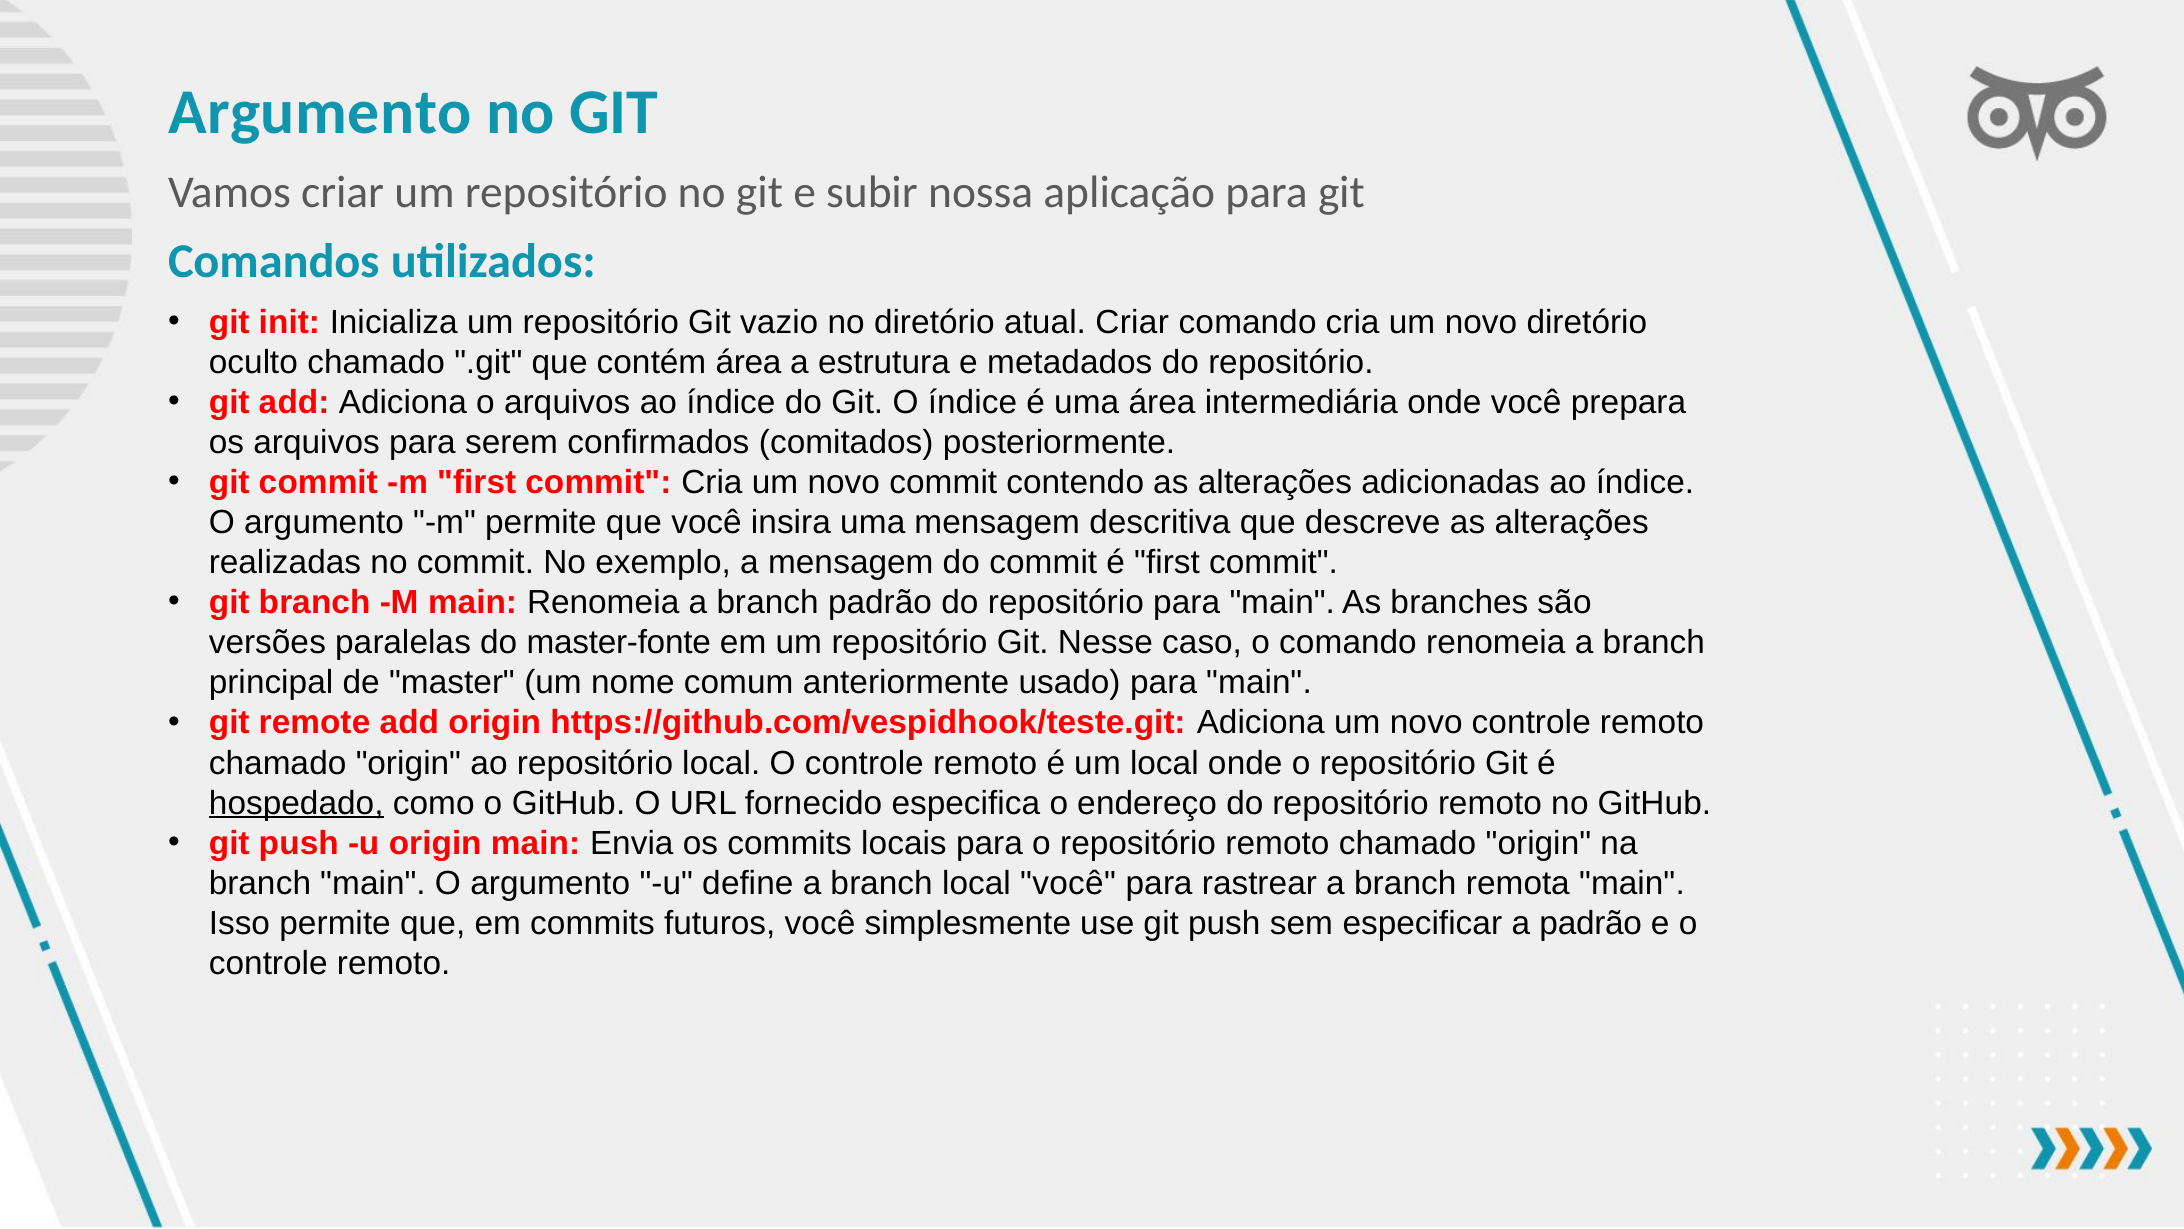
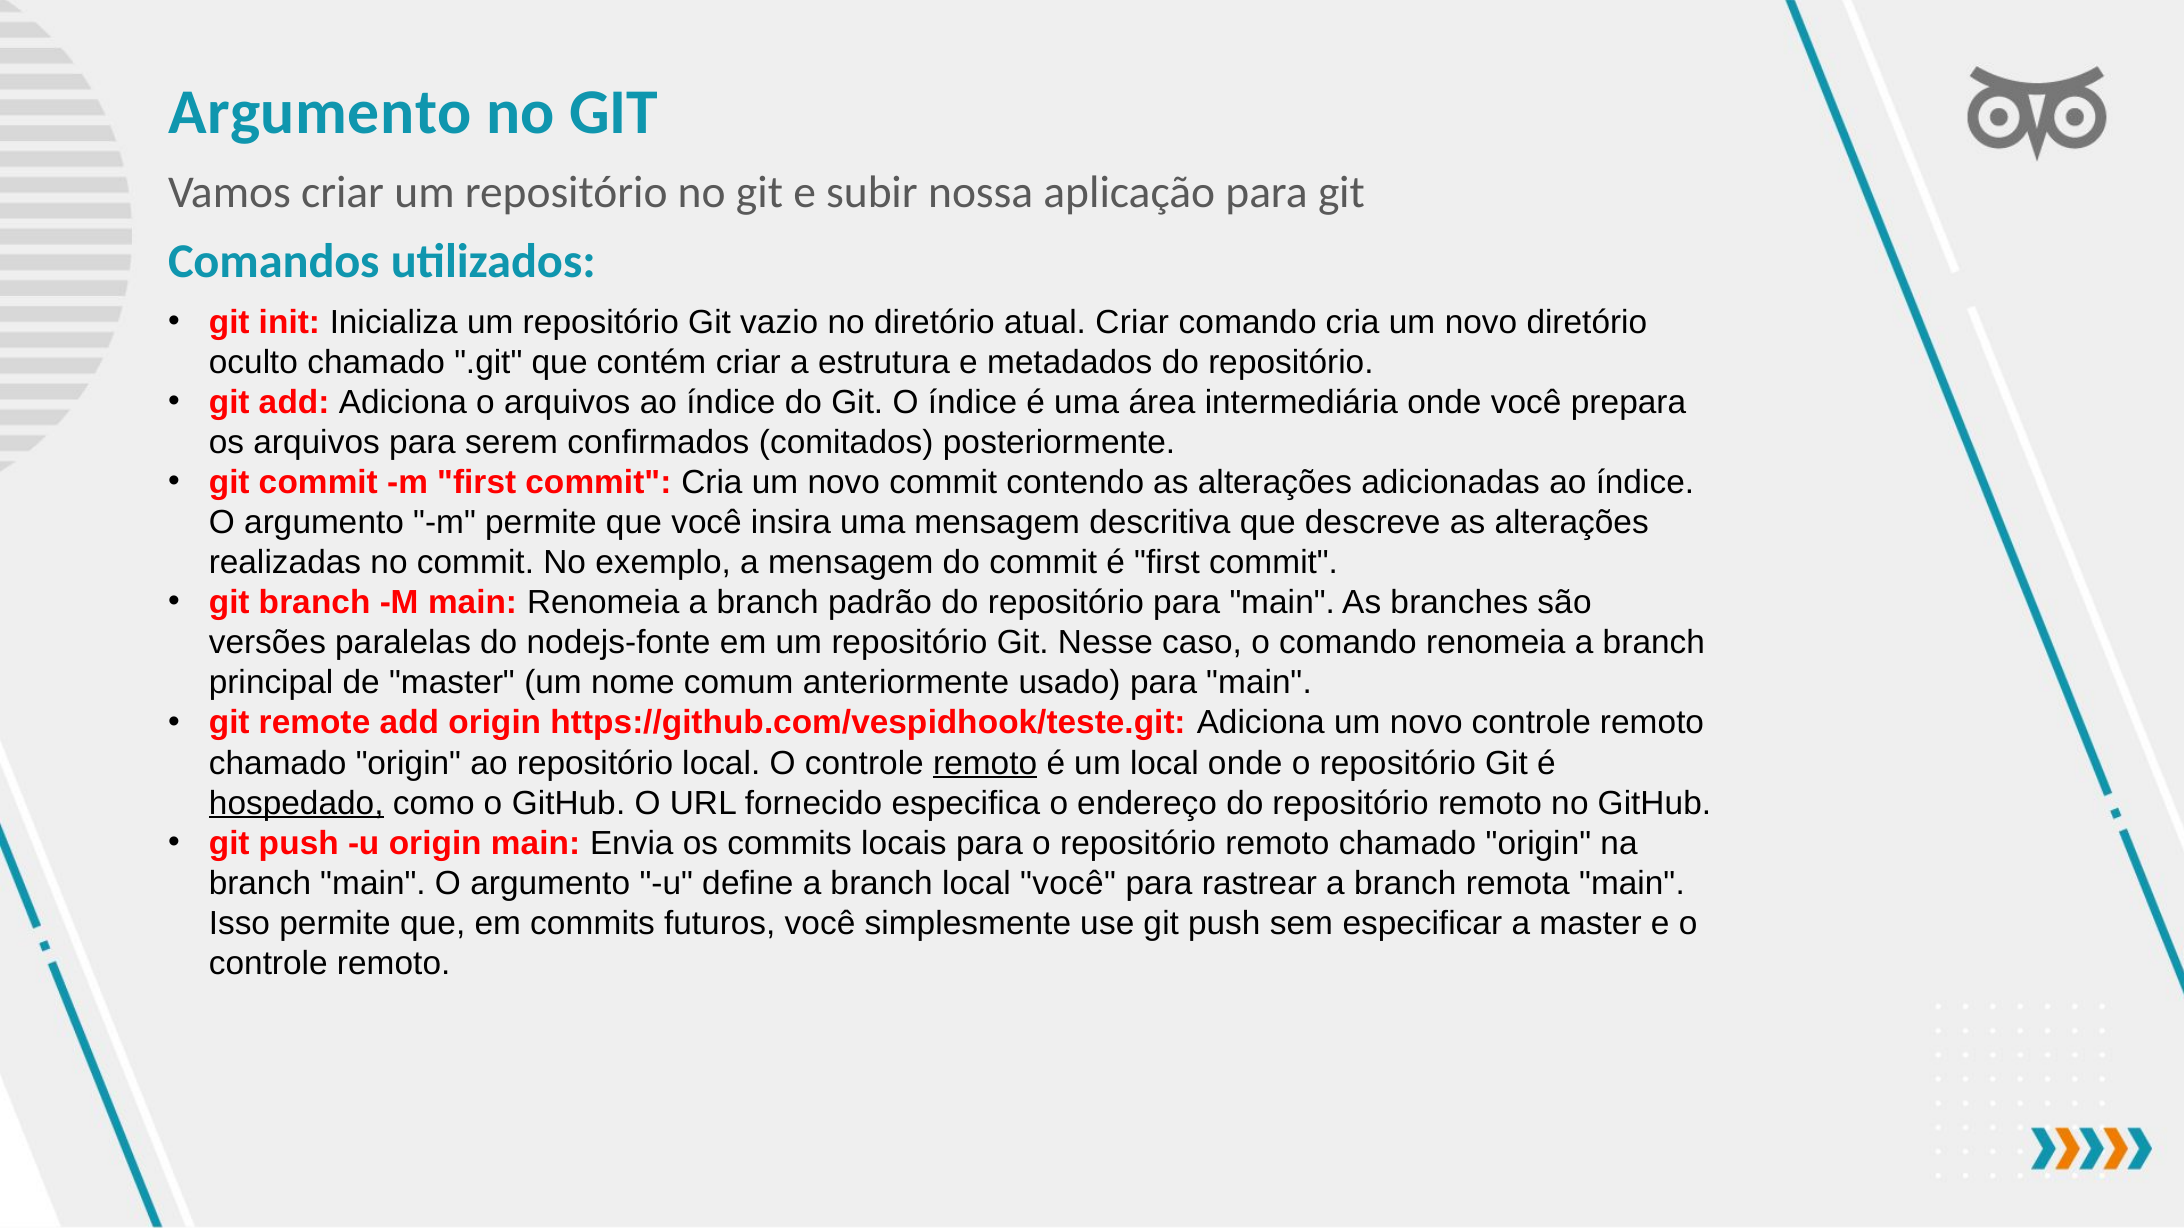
contém área: área -> criar (748, 362)
master-fonte: master-fonte -> nodejs-fonte (619, 643)
remoto underline: none -> present (985, 763)
a padrão: padrão -> master (1591, 923)
